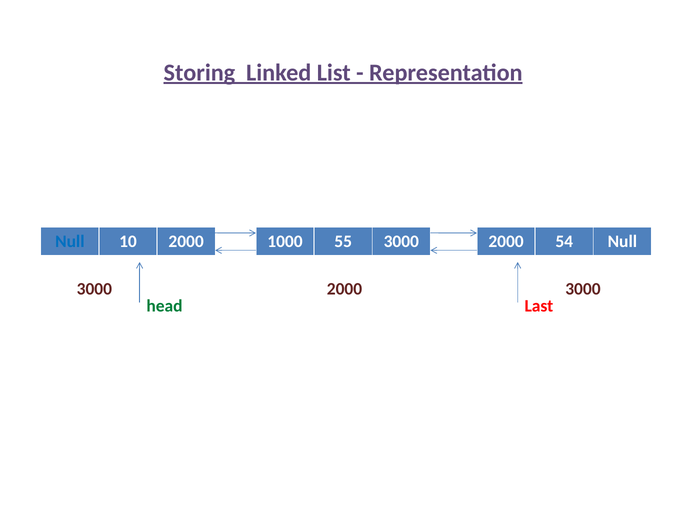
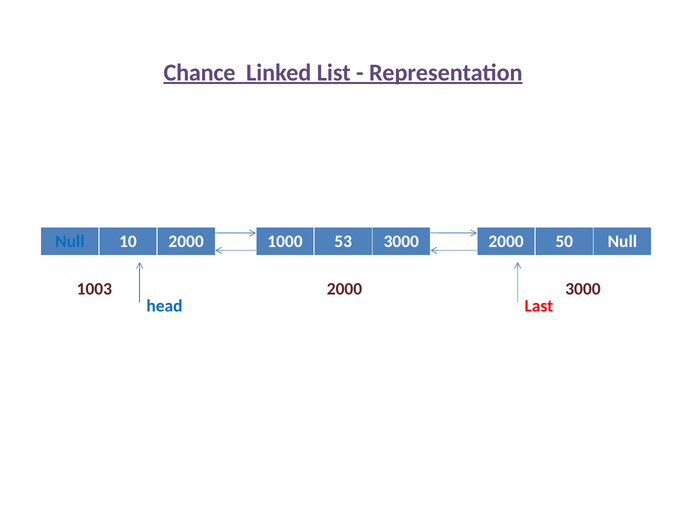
Storing: Storing -> Chance (200, 72)
55: 55 -> 53 (343, 241)
54: 54 -> 50 (564, 241)
3000: 3000 -> 1003 (94, 288)
head colour: green -> blue (165, 306)
